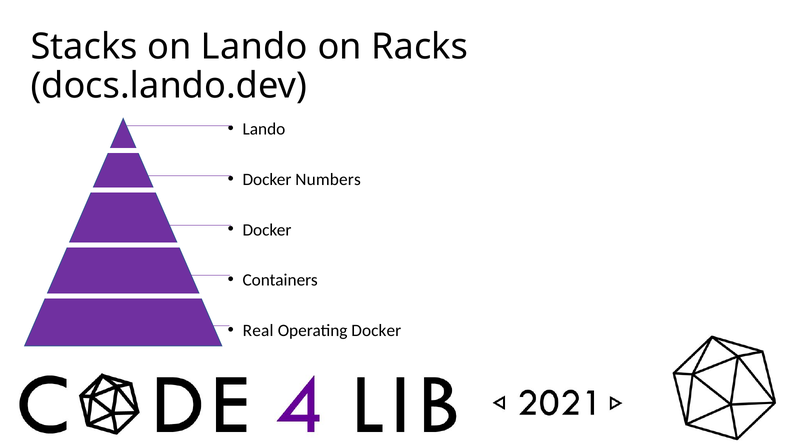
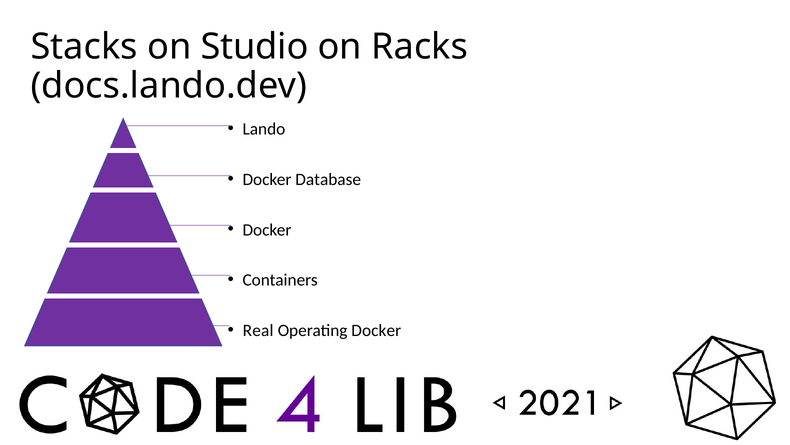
on Lando: Lando -> Studio (255, 47)
Numbers: Numbers -> Database (328, 179)
